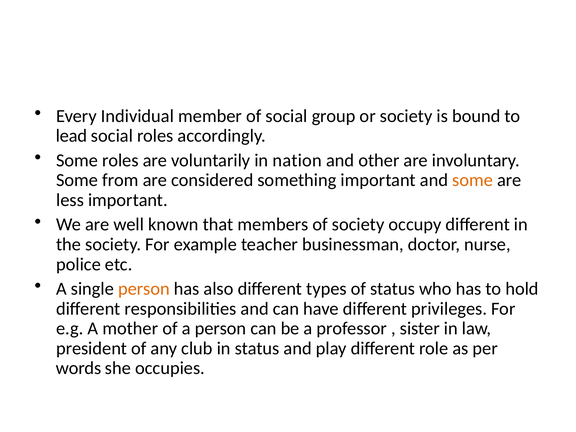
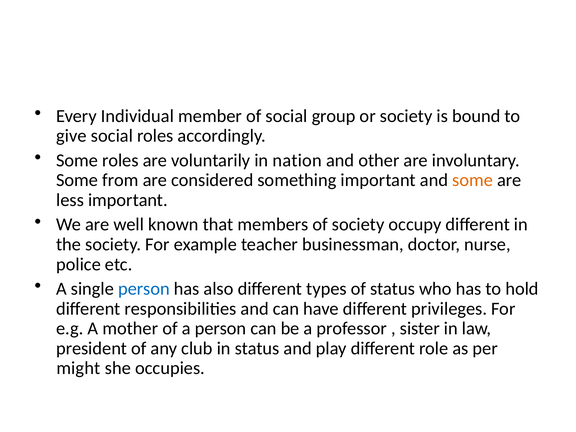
lead: lead -> give (71, 136)
person colour: orange -> blue (144, 289)
words: words -> might (78, 368)
